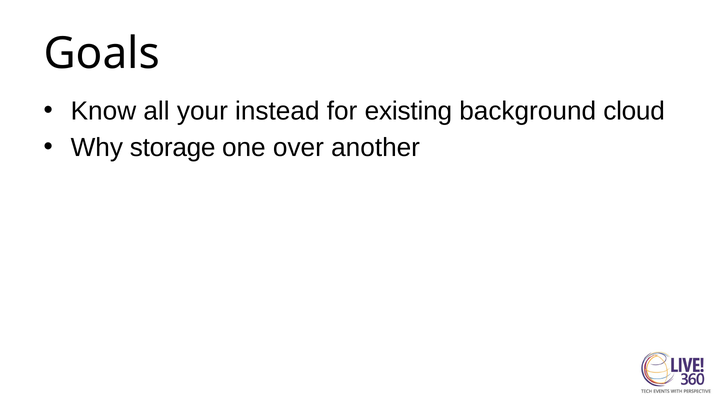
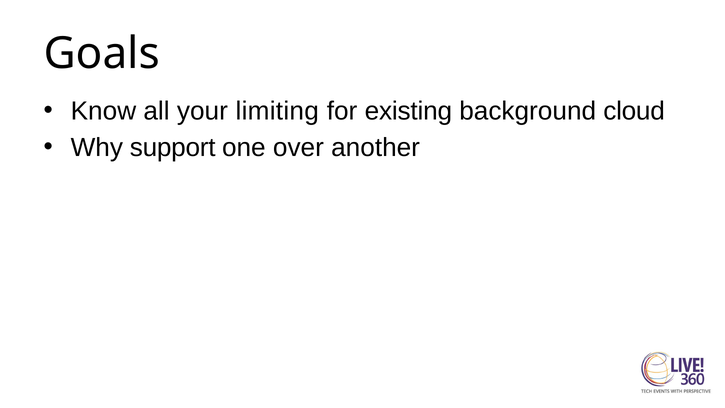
instead: instead -> limiting (277, 111)
storage: storage -> support (173, 148)
